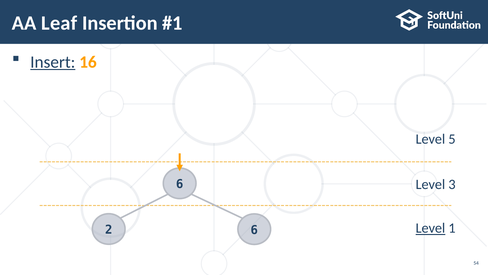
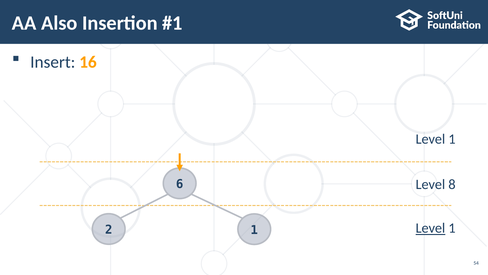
Leaf: Leaf -> Also (59, 23)
Insert underline: present -> none (53, 62)
5: 5 -> 1 (452, 139)
3: 3 -> 8 (452, 184)
2 6: 6 -> 1 (254, 230)
